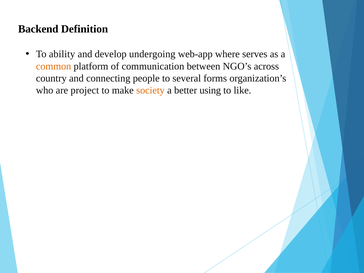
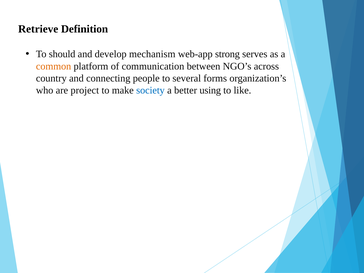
Backend: Backend -> Retrieve (38, 29)
ability: ability -> should (62, 54)
undergoing: undergoing -> mechanism (152, 54)
where: where -> strong (227, 54)
society colour: orange -> blue (150, 90)
